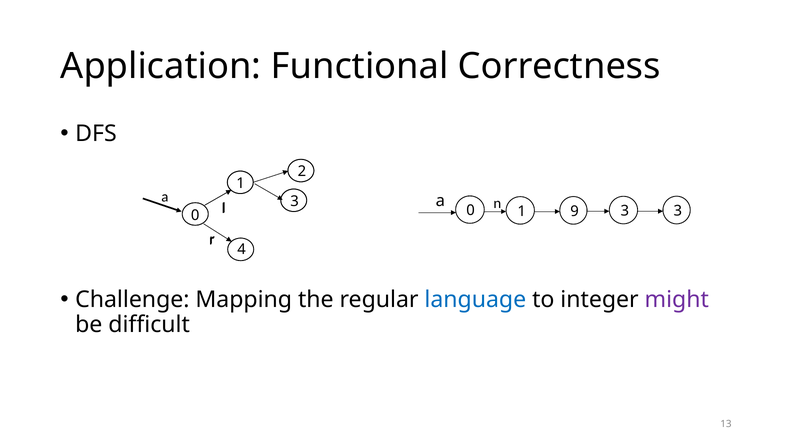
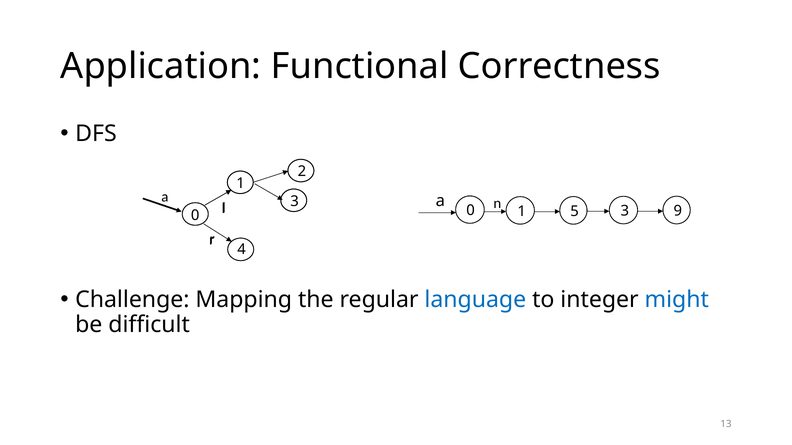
9: 9 -> 5 (575, 211)
3: 3 -> 9 (678, 211)
might colour: purple -> blue (677, 300)
